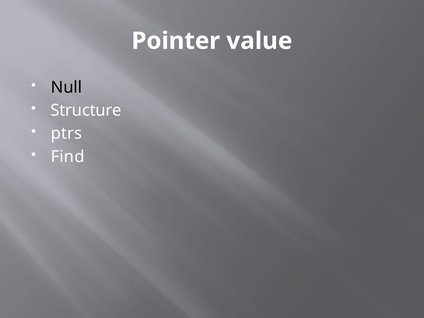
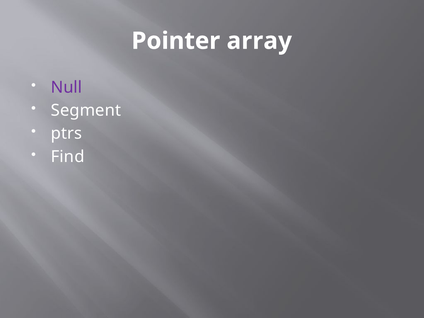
value: value -> array (259, 41)
Null colour: black -> purple (66, 87)
Structure: Structure -> Segment (86, 110)
